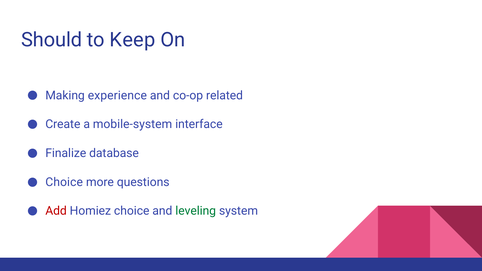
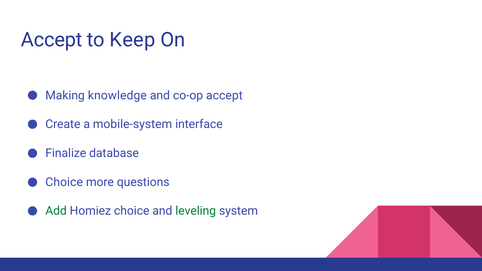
Should: Should -> Accept (52, 40)
experience: experience -> knowledge (117, 95)
co-op related: related -> accept (224, 95)
Add colour: red -> green (56, 211)
